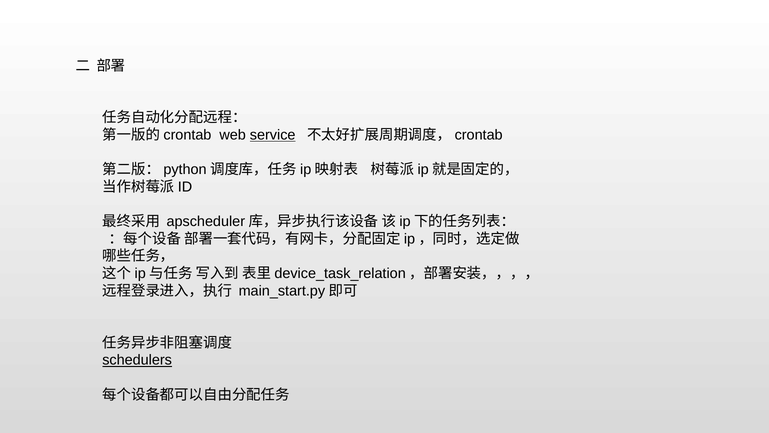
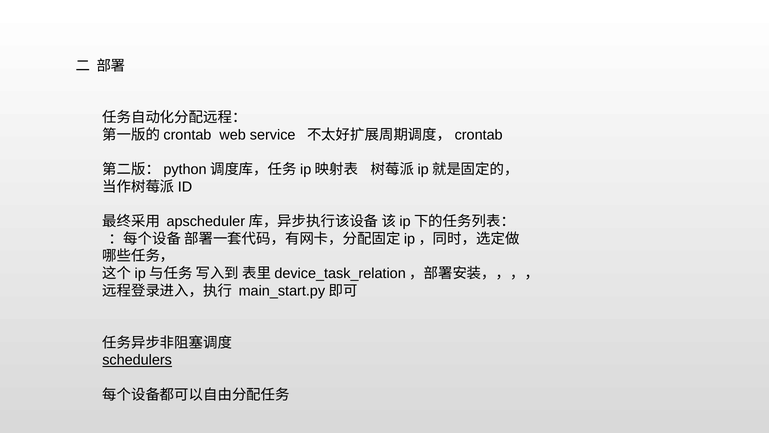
service underline: present -> none (273, 135)
